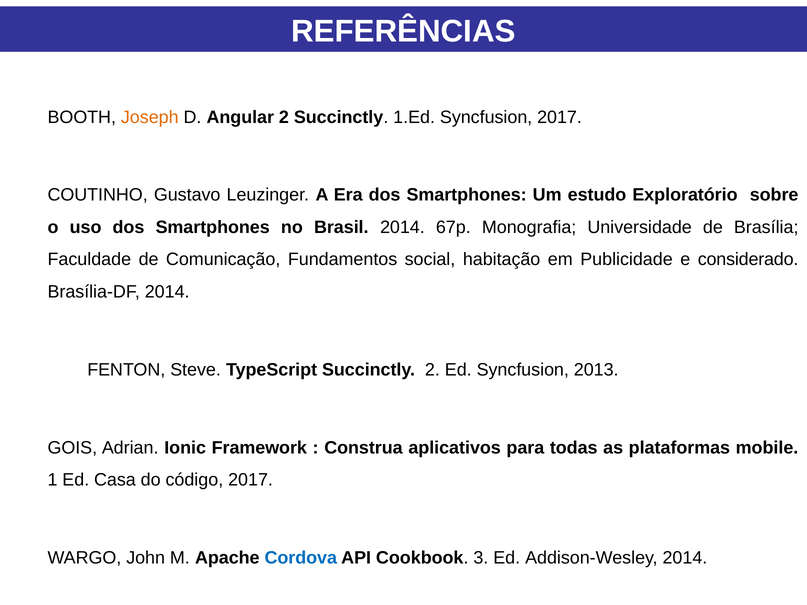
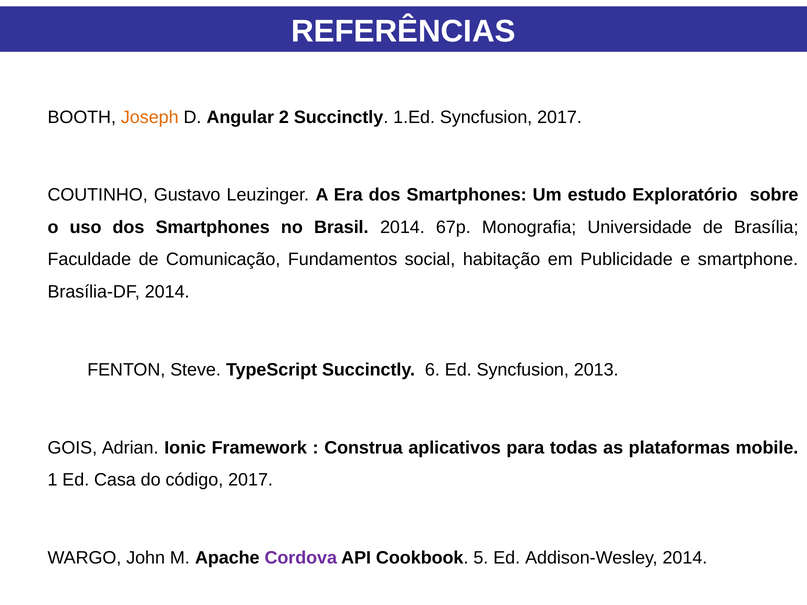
considerado: considerado -> smartphone (748, 260)
Succinctly 2: 2 -> 6 (432, 370)
Cordova colour: blue -> purple (301, 558)
3: 3 -> 5 (481, 558)
